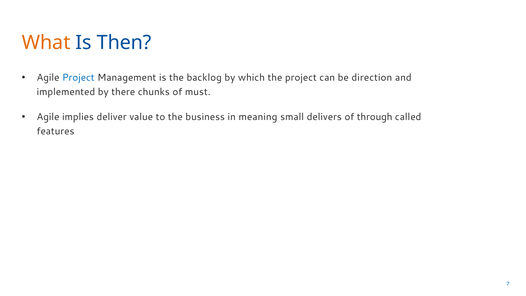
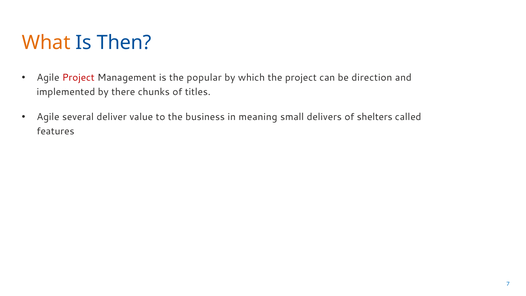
Project colour: blue -> red (78, 78)
backlog: backlog -> popular (204, 78)
must: must -> titles (198, 92)
implies: implies -> several (78, 117)
through: through -> shelters (375, 117)
